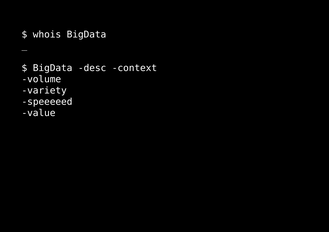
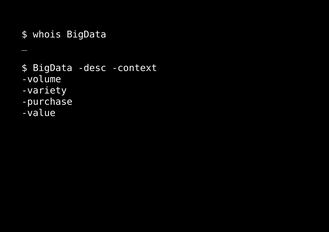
speeeeed: speeeeed -> purchase (47, 102)
